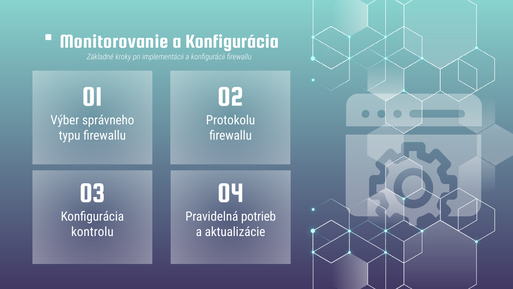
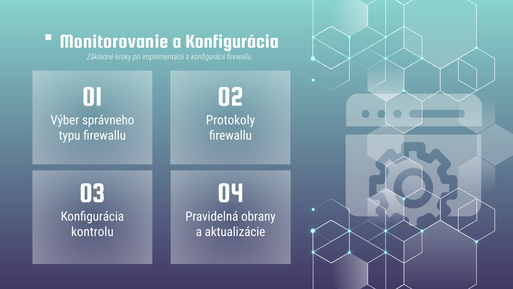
Protokolu: Protokolu -> Protokoly (231, 120)
potrieb: potrieb -> obrany (258, 216)
